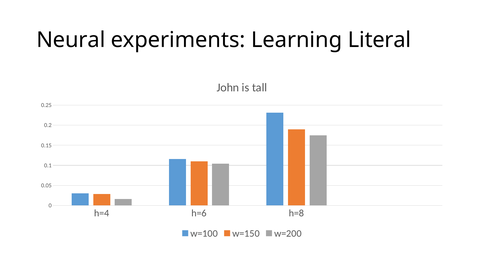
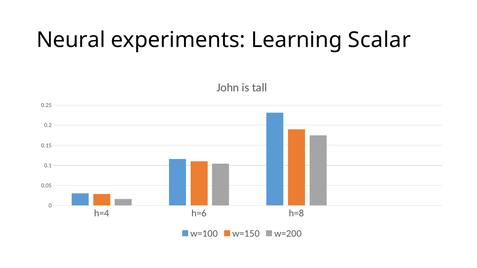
Literal: Literal -> Scalar (379, 40)
